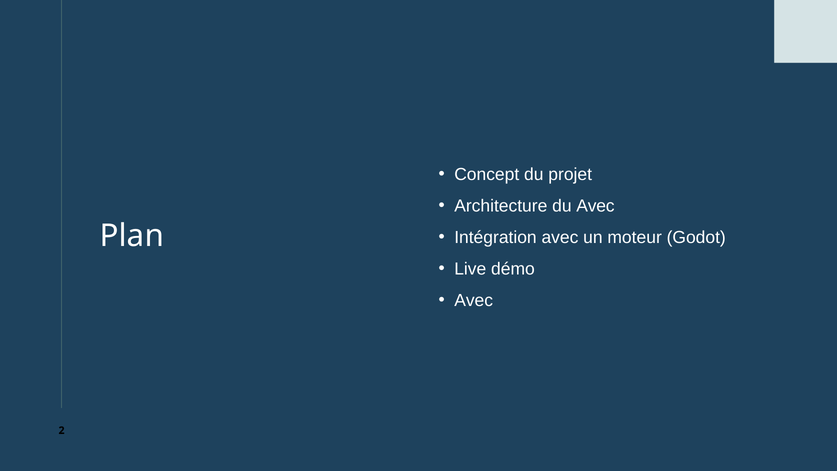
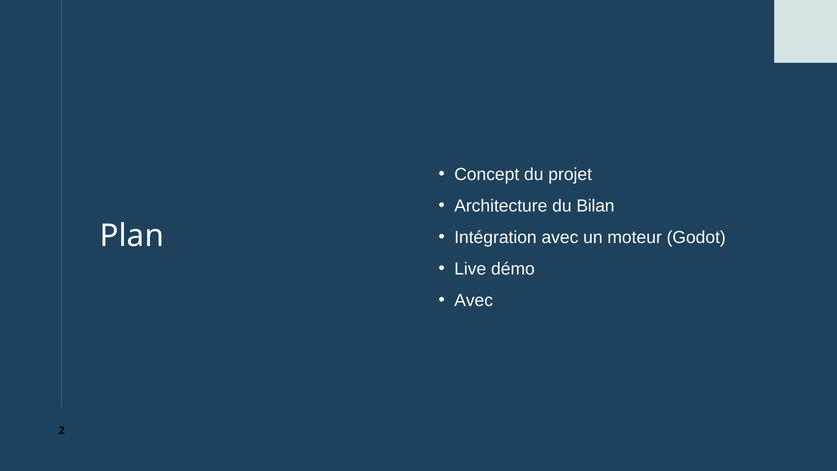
du Avec: Avec -> Bilan (595, 206)
